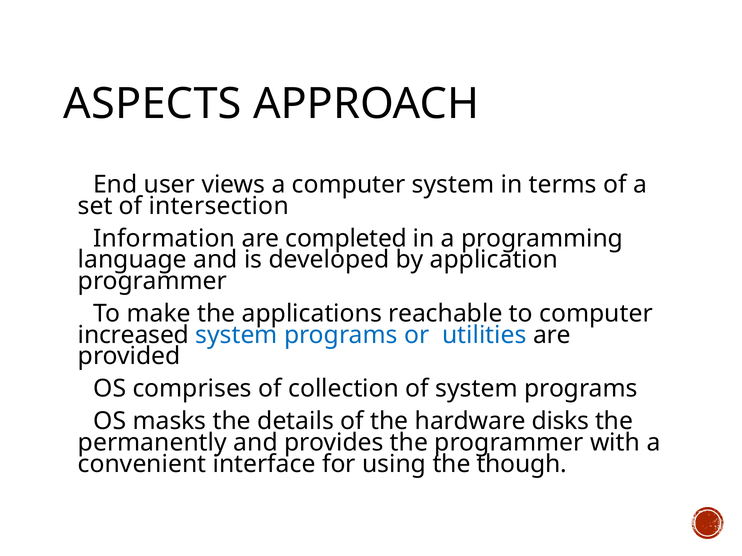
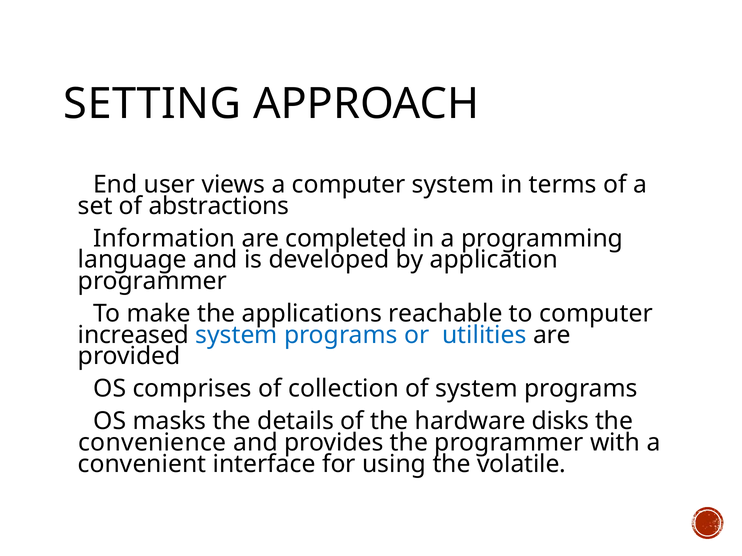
ASPECTS: ASPECTS -> SETTING (152, 104)
intersection: intersection -> abstractions (219, 206)
permanently: permanently -> convenience (152, 443)
though: though -> volatile (522, 464)
